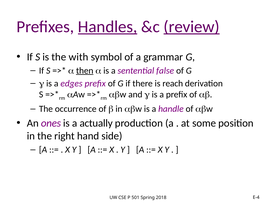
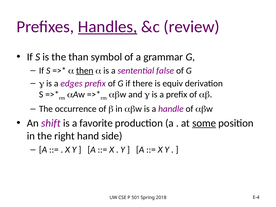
review underline: present -> none (192, 27)
with: with -> than (79, 57)
reach: reach -> equiv (173, 83)
ones: ones -> shift (51, 123)
actually: actually -> favorite (96, 123)
some underline: none -> present (204, 123)
